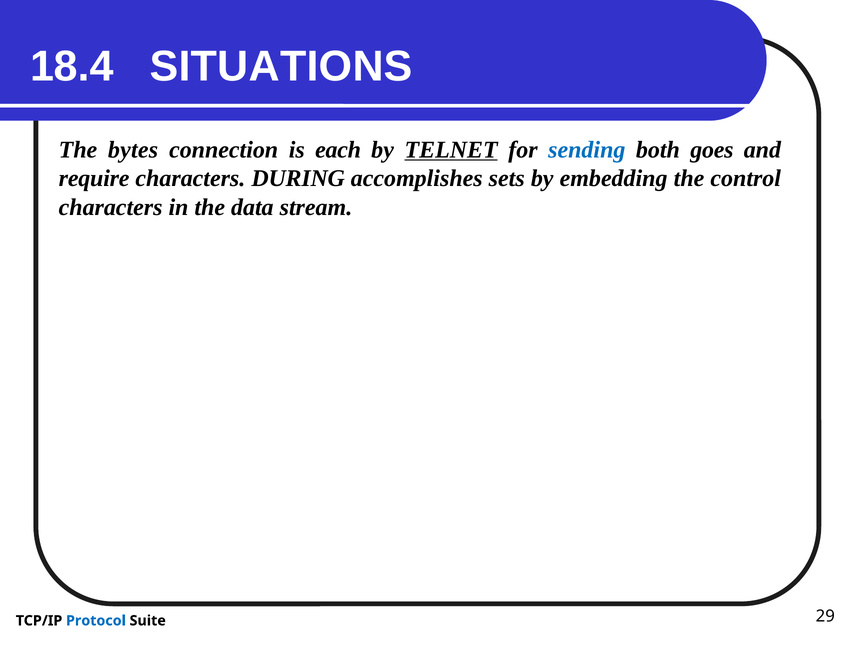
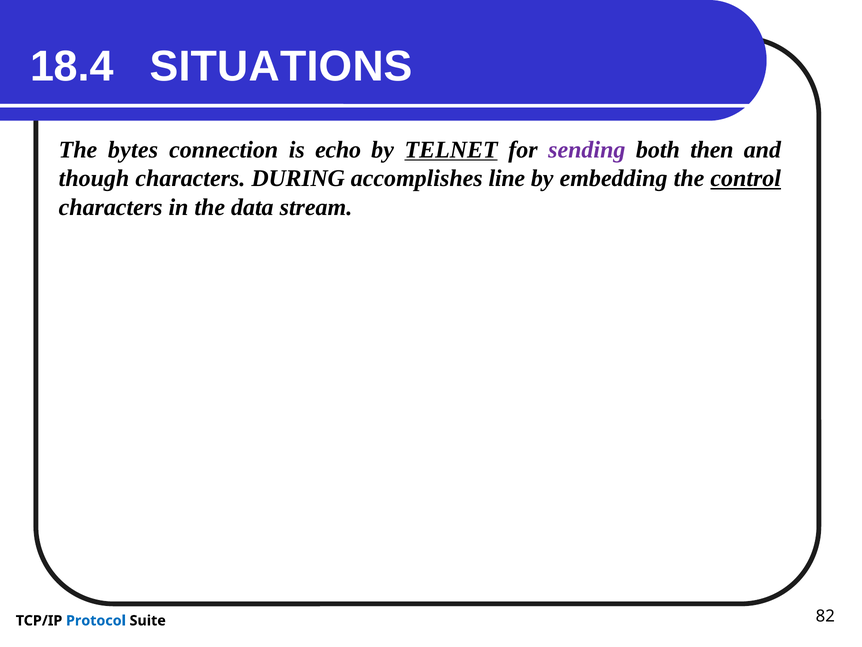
each: each -> echo (338, 150)
sending colour: blue -> purple (587, 150)
goes: goes -> then (712, 150)
require: require -> though (94, 178)
sets: sets -> line (507, 178)
control underline: none -> present (746, 178)
29: 29 -> 82 (825, 616)
